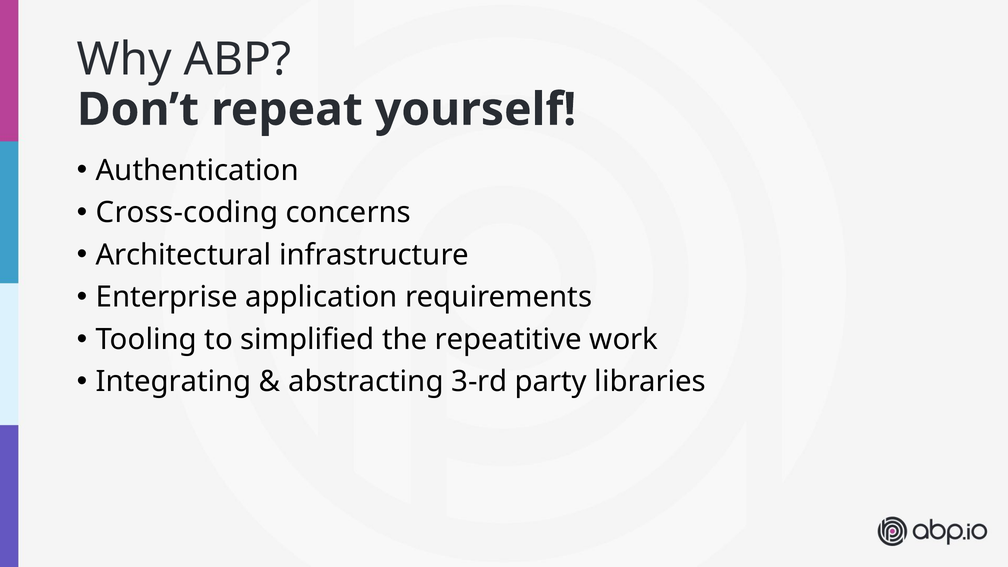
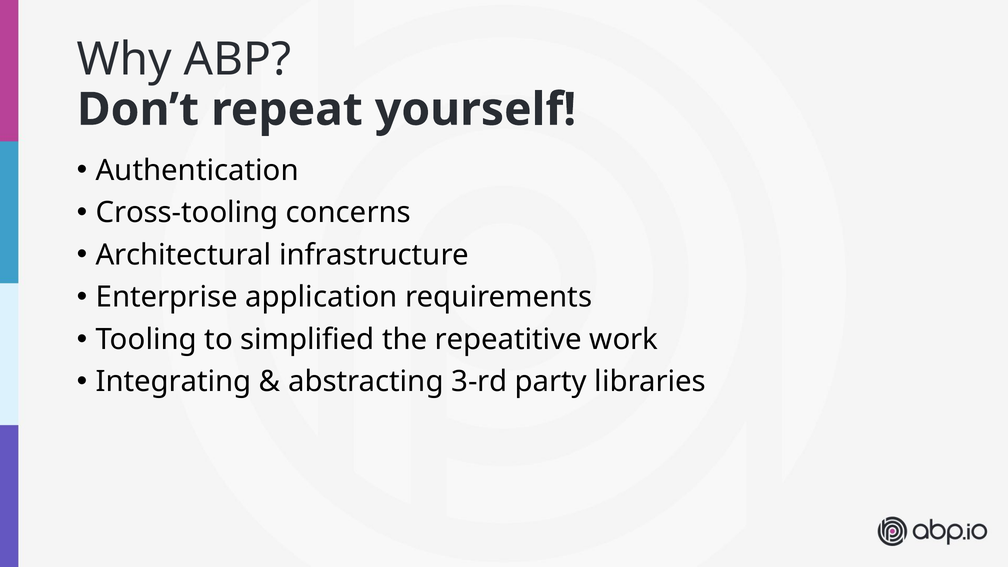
Cross-coding: Cross-coding -> Cross-tooling (187, 213)
